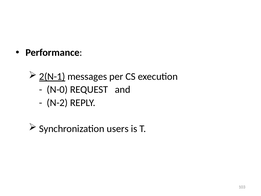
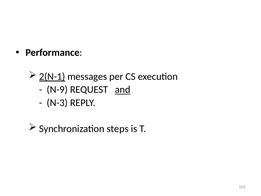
N-0: N-0 -> N-9 (57, 90)
and underline: none -> present (123, 90)
N-2: N-2 -> N-3 (57, 103)
users: users -> steps (118, 129)
